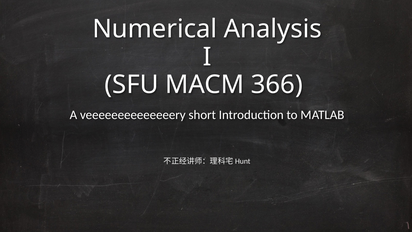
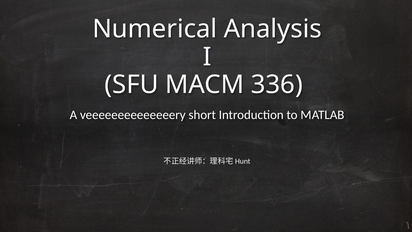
366: 366 -> 336 (277, 85)
